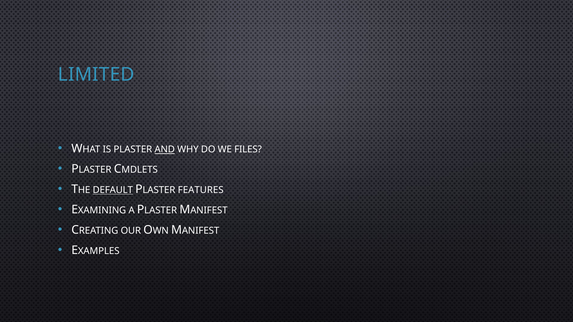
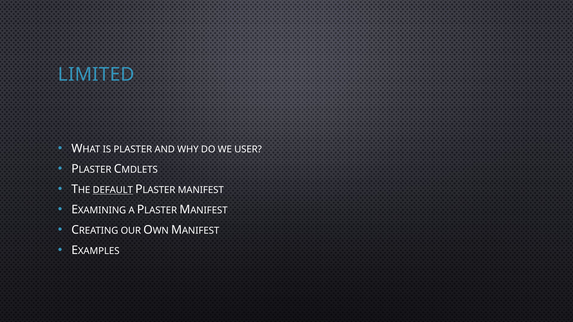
AND underline: present -> none (165, 150)
FILES: FILES -> USER (248, 150)
FEATURES: FEATURES -> MANIFEST (201, 190)
